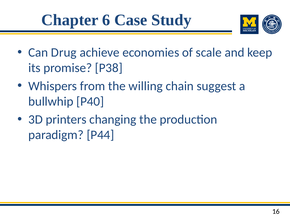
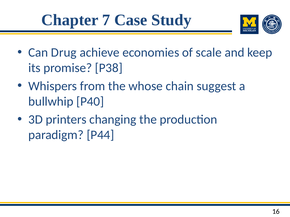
6: 6 -> 7 (106, 20)
willing: willing -> whose (146, 86)
